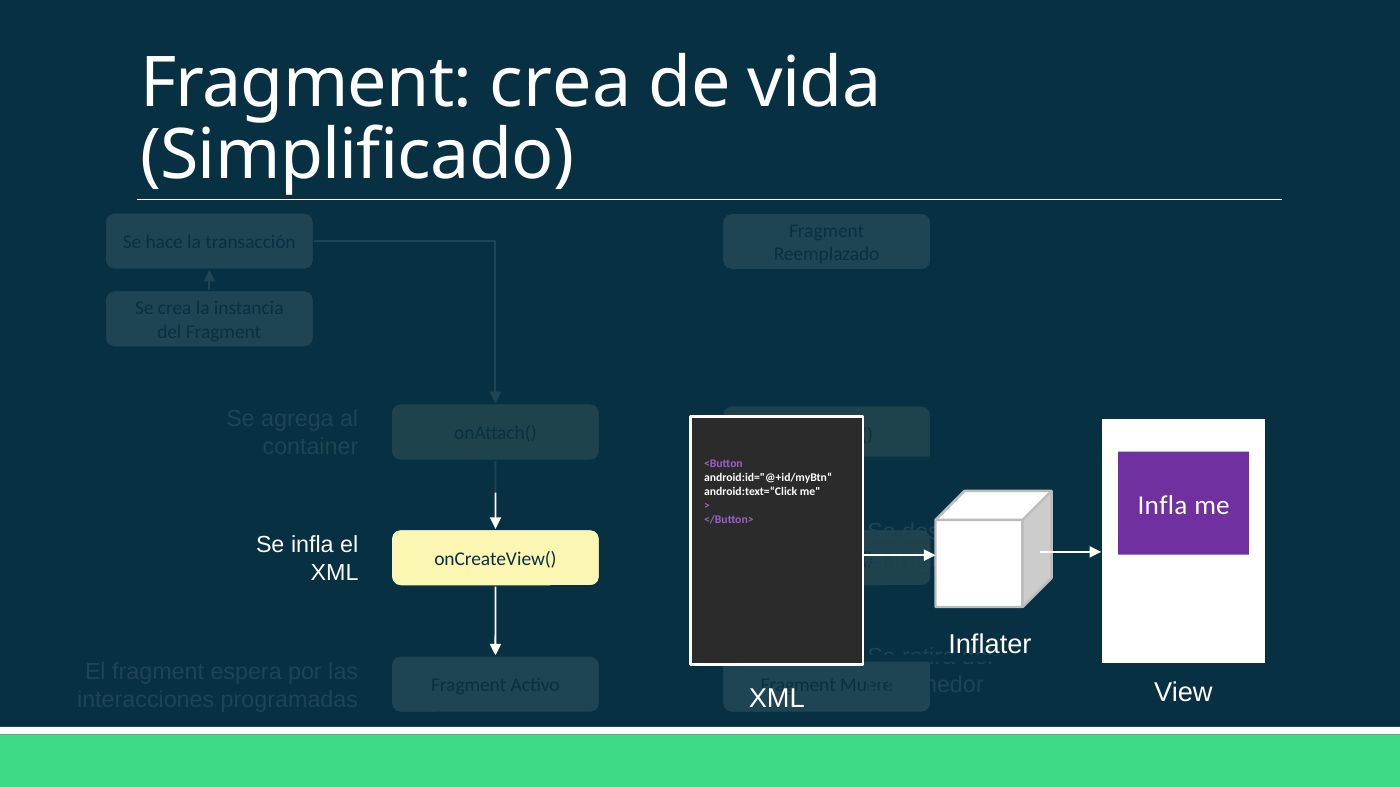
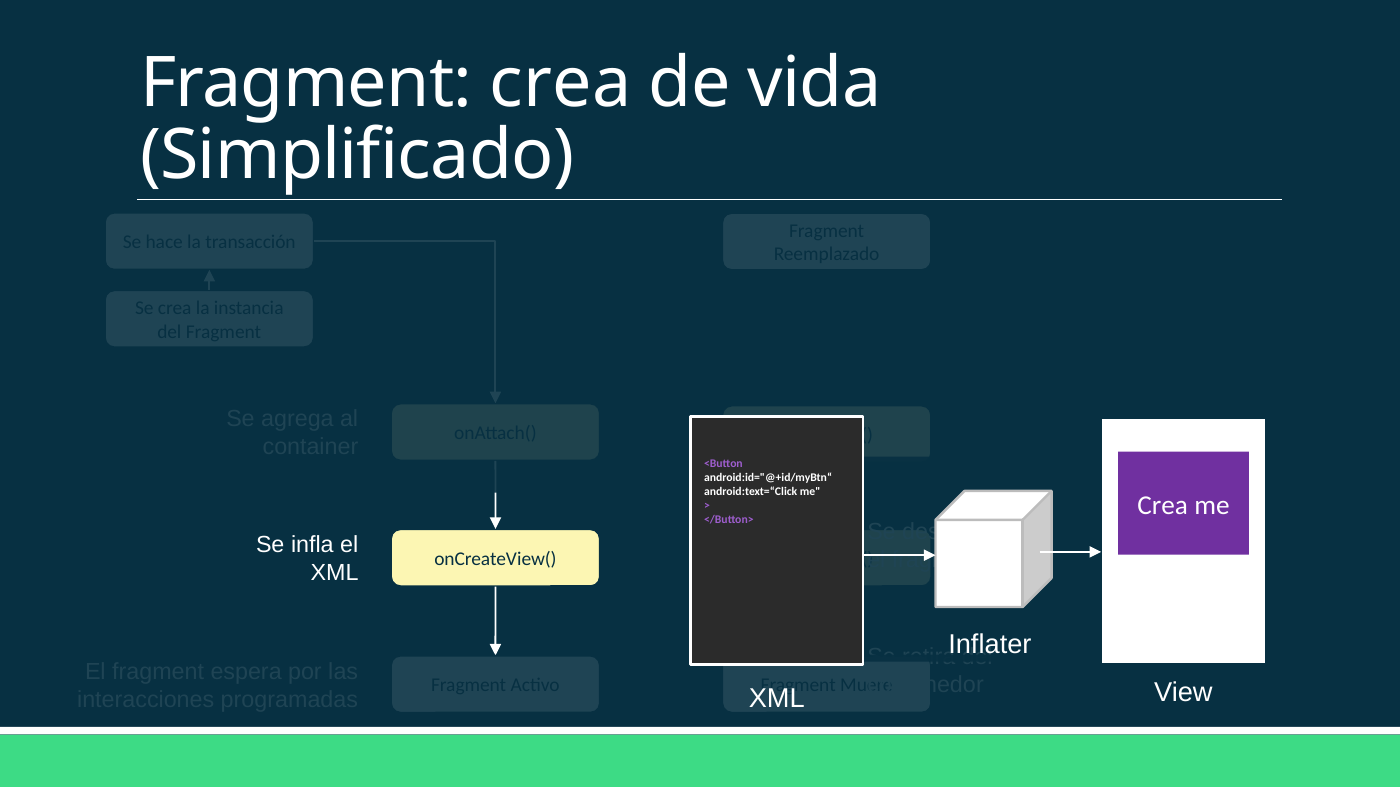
Infla: Infla -> Crea (1163, 505)
